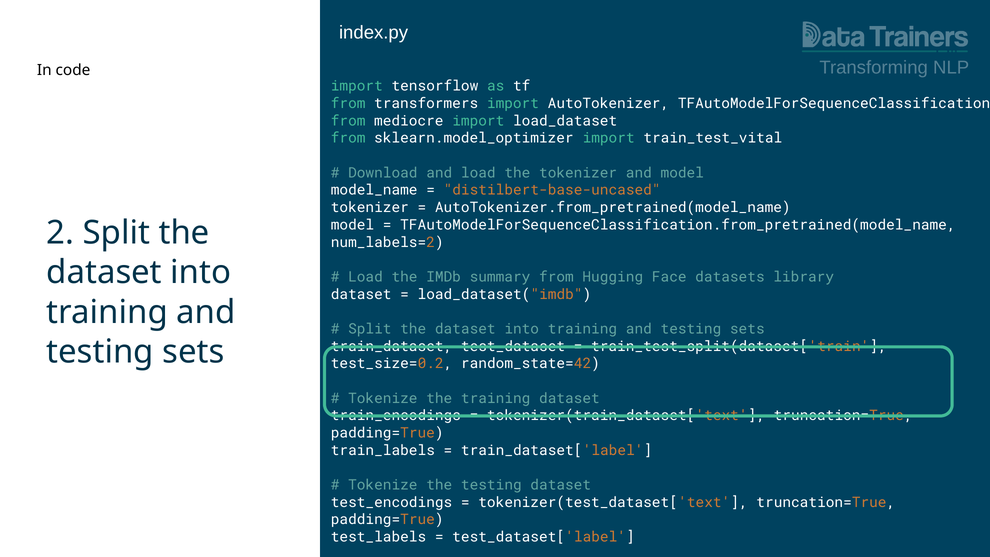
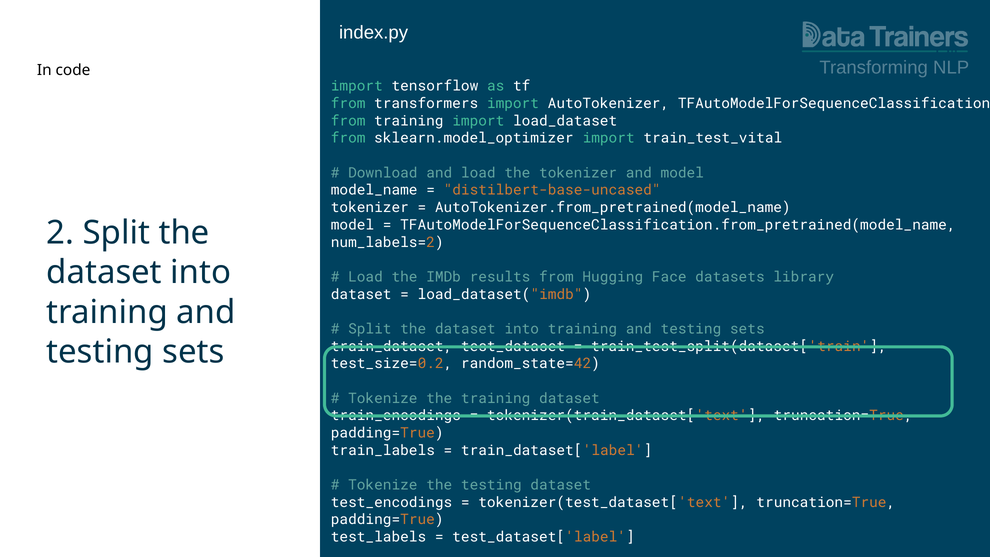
from mediocre: mediocre -> training (409, 121)
summary: summary -> results (500, 277)
